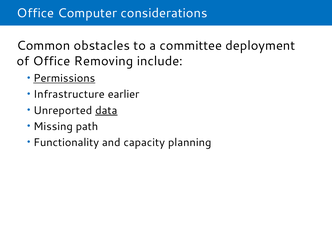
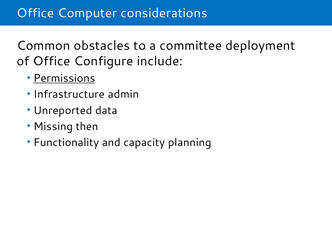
Removing: Removing -> Configure (104, 61)
earlier: earlier -> admin (123, 94)
data underline: present -> none (106, 110)
path: path -> then (87, 126)
